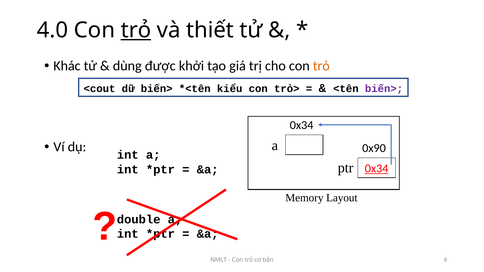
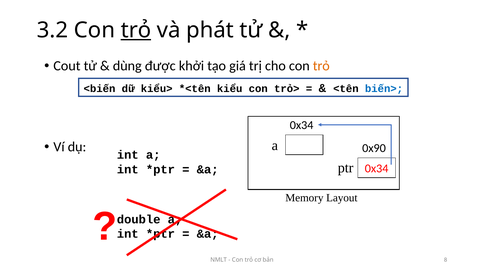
4.0: 4.0 -> 3.2 (53, 30)
thiết: thiết -> phát (210, 30)
Khác: Khác -> Cout (67, 66)
<cout: <cout -> <biến (100, 89)
dữ biến>: biến> -> kiểu> (157, 89)
biến> colour: purple -> blue (384, 89)
0x34 underline: present -> none (377, 169)
